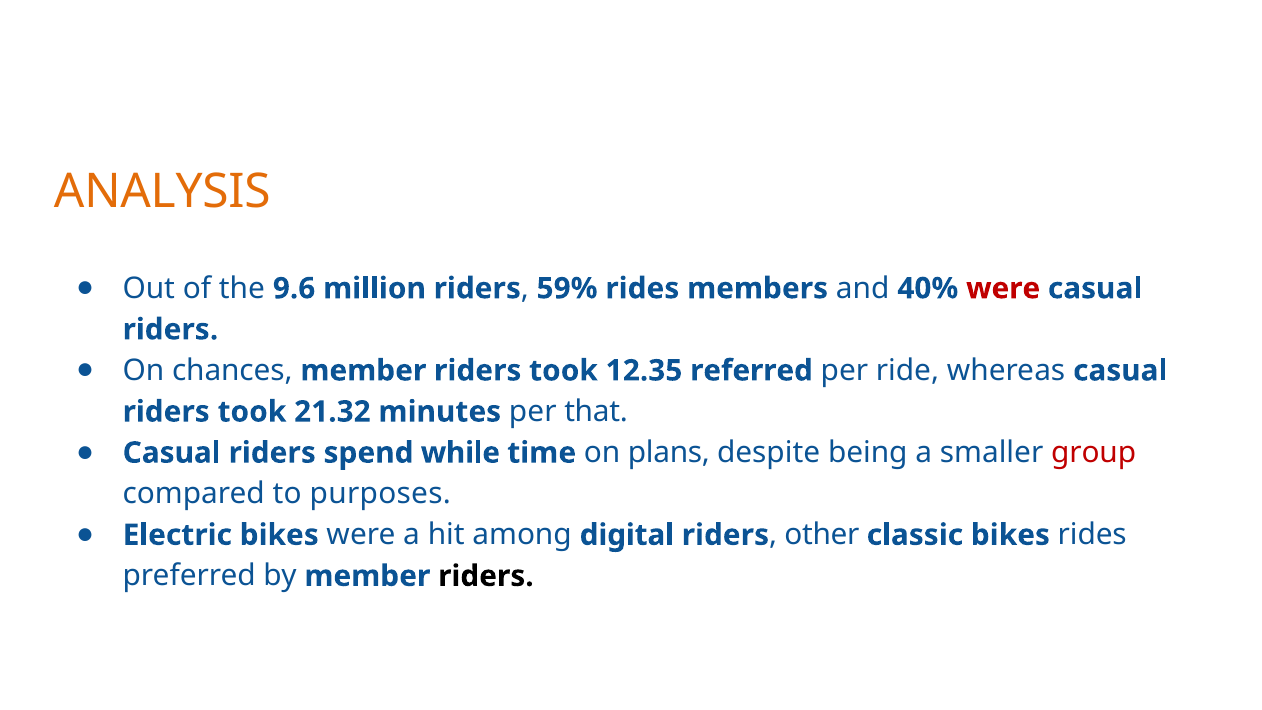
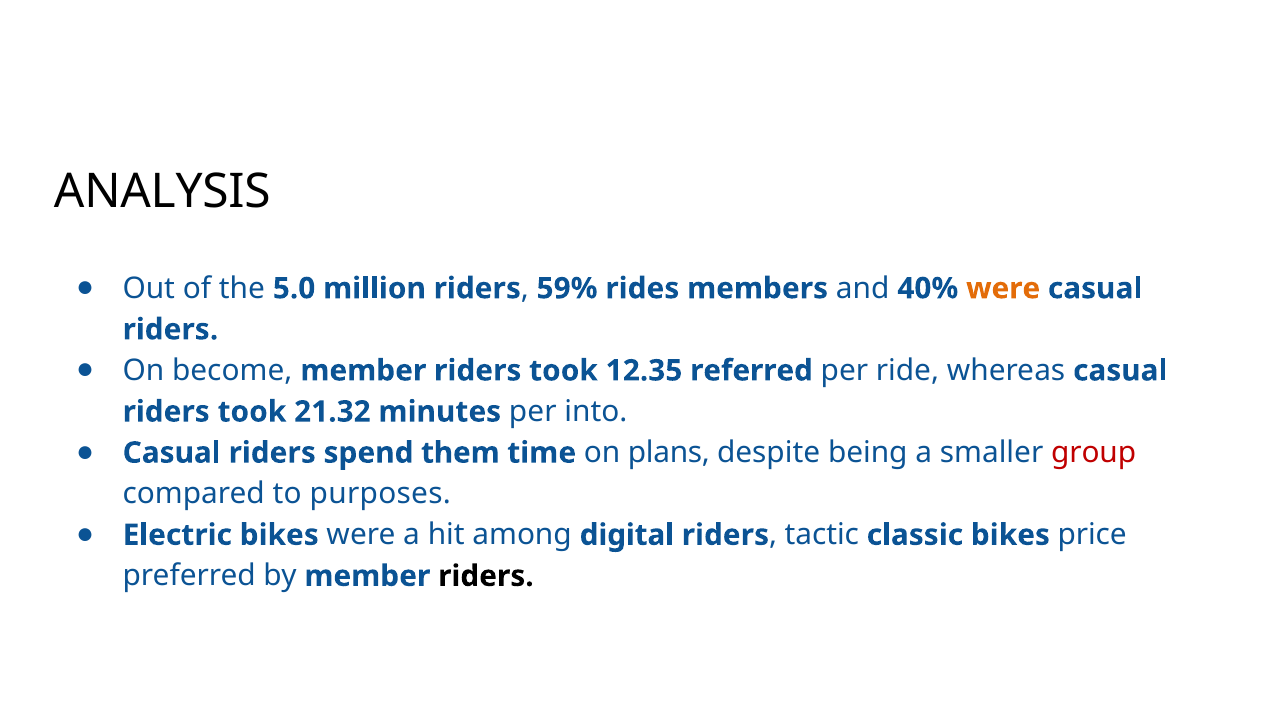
ANALYSIS colour: orange -> black (162, 191)
9.6: 9.6 -> 5.0 (294, 288)
were colour: red -> orange (1003, 288)
chances: chances -> become (232, 371)
that: that -> into (596, 412)
while: while -> them (460, 453)
other: other -> tactic (822, 535)
bikes rides: rides -> price (1092, 535)
